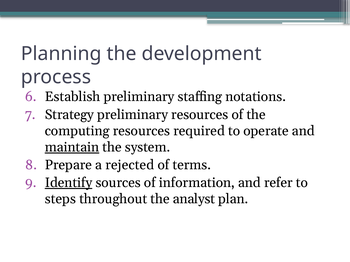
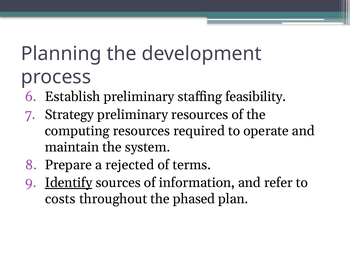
notations: notations -> feasibility (256, 97)
maintain underline: present -> none (72, 147)
steps: steps -> costs (60, 199)
analyst: analyst -> phased (194, 199)
